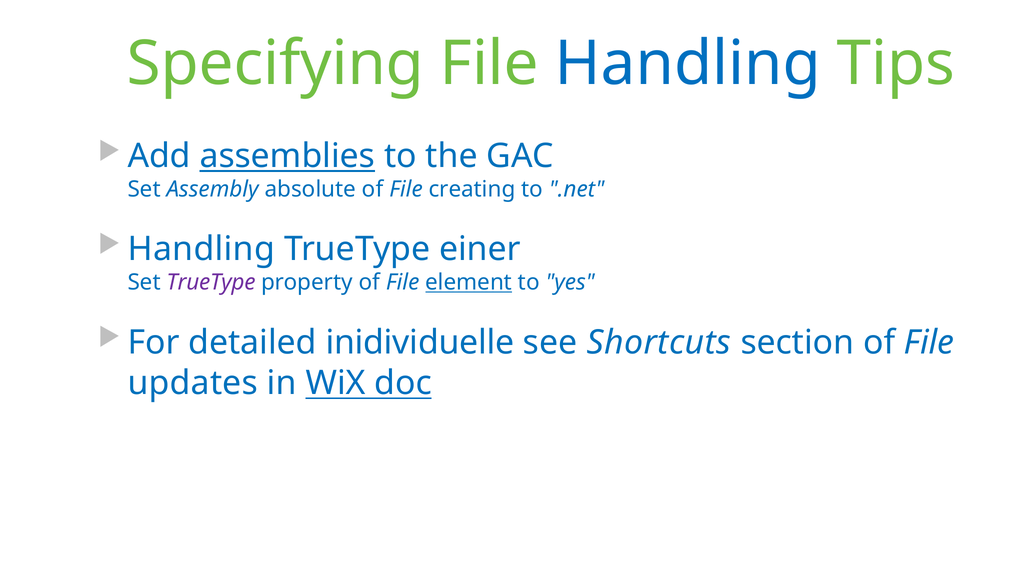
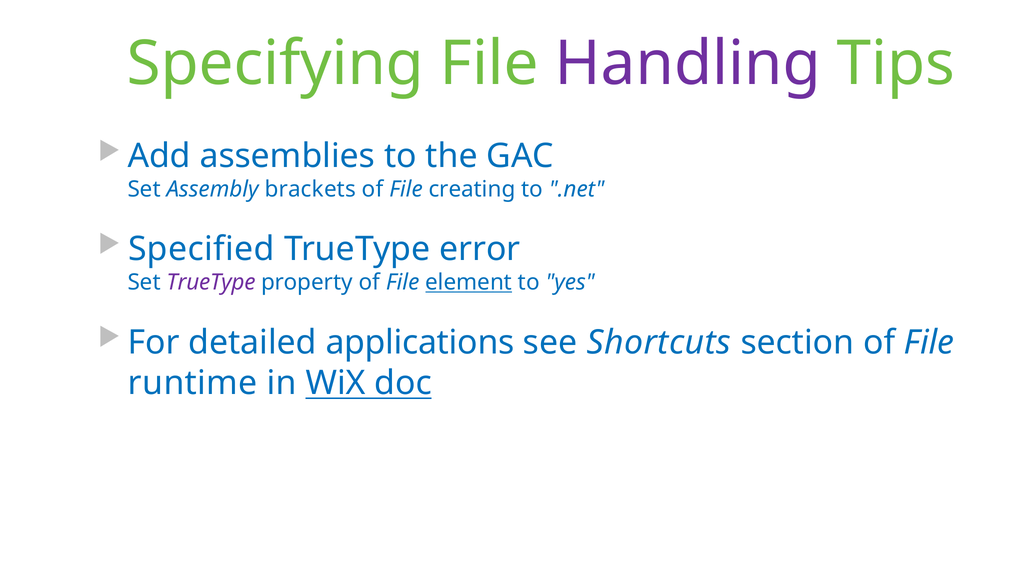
Handling colour: blue -> purple (688, 64)
assemblies underline: present -> none (287, 156)
absolute: absolute -> brackets (310, 189)
Handling: Handling -> Specified (201, 249)
einer: einer -> error (480, 249)
inidividuelle: inidividuelle -> applications (420, 342)
updates: updates -> runtime (193, 383)
